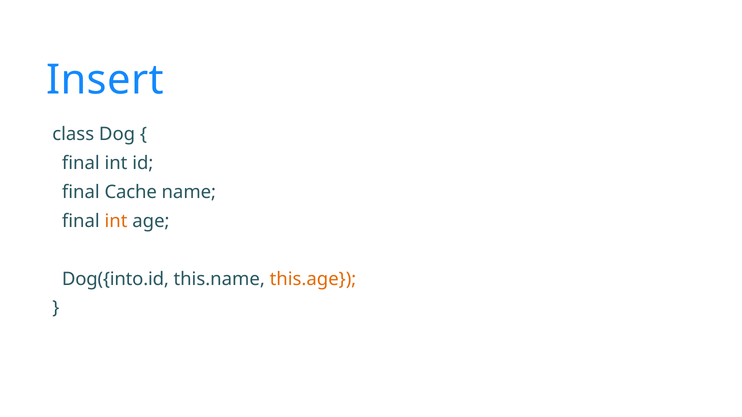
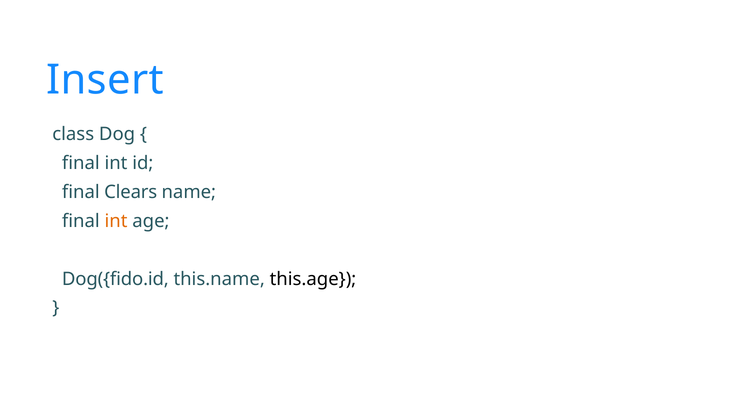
Cache: Cache -> Clears (131, 192)
Dog({into.id: Dog({into.id -> Dog({fido.id (115, 279)
this.age colour: orange -> black (313, 279)
